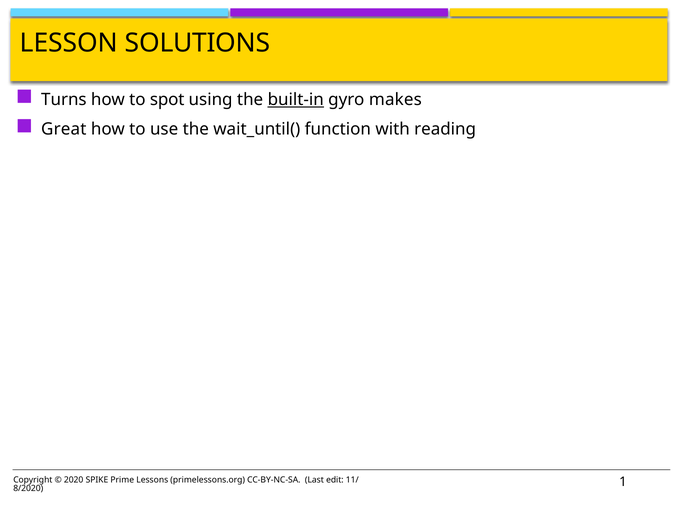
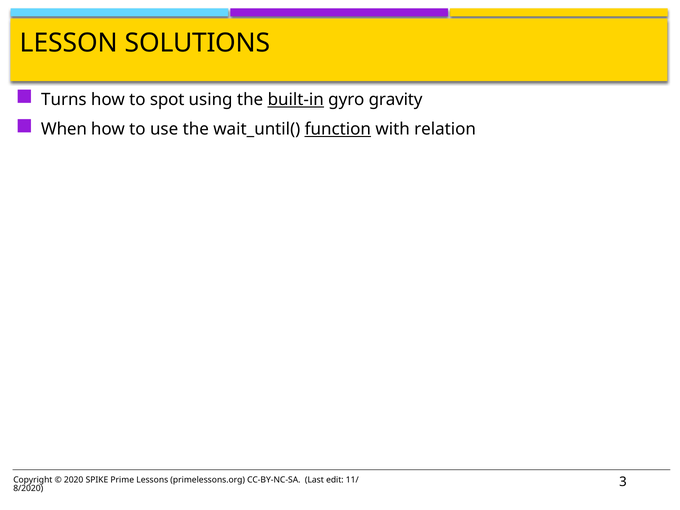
makes: makes -> gravity (396, 100)
Great: Great -> When (64, 129)
function underline: none -> present (338, 129)
reading: reading -> relation (445, 129)
1: 1 -> 3 (623, 482)
